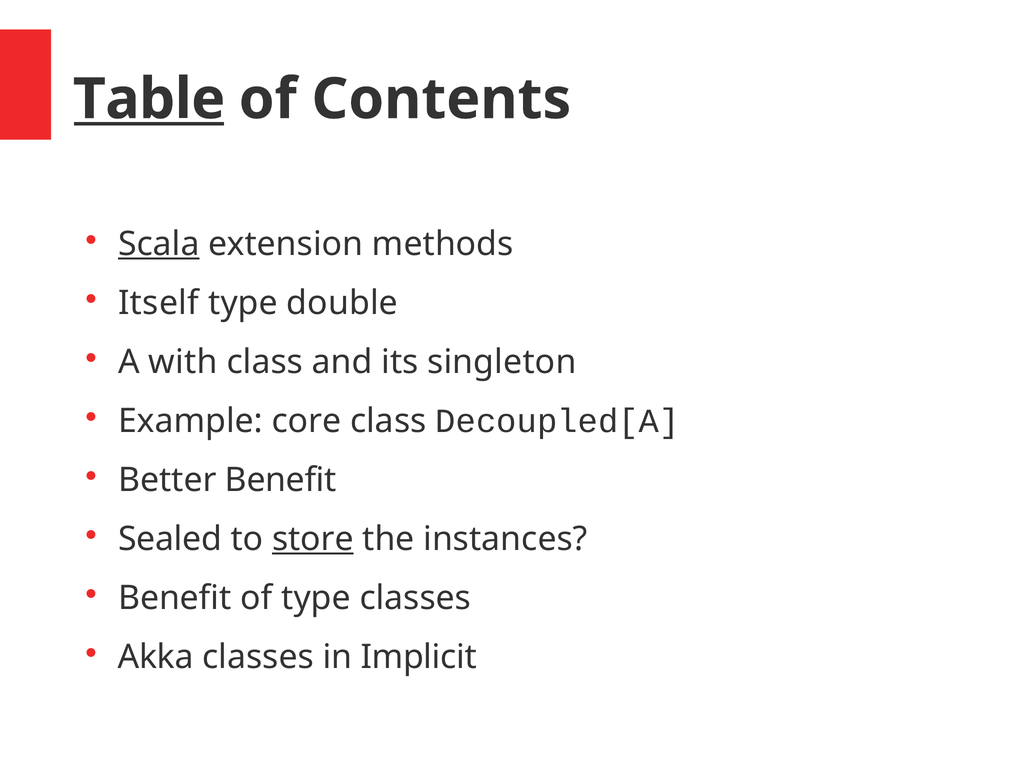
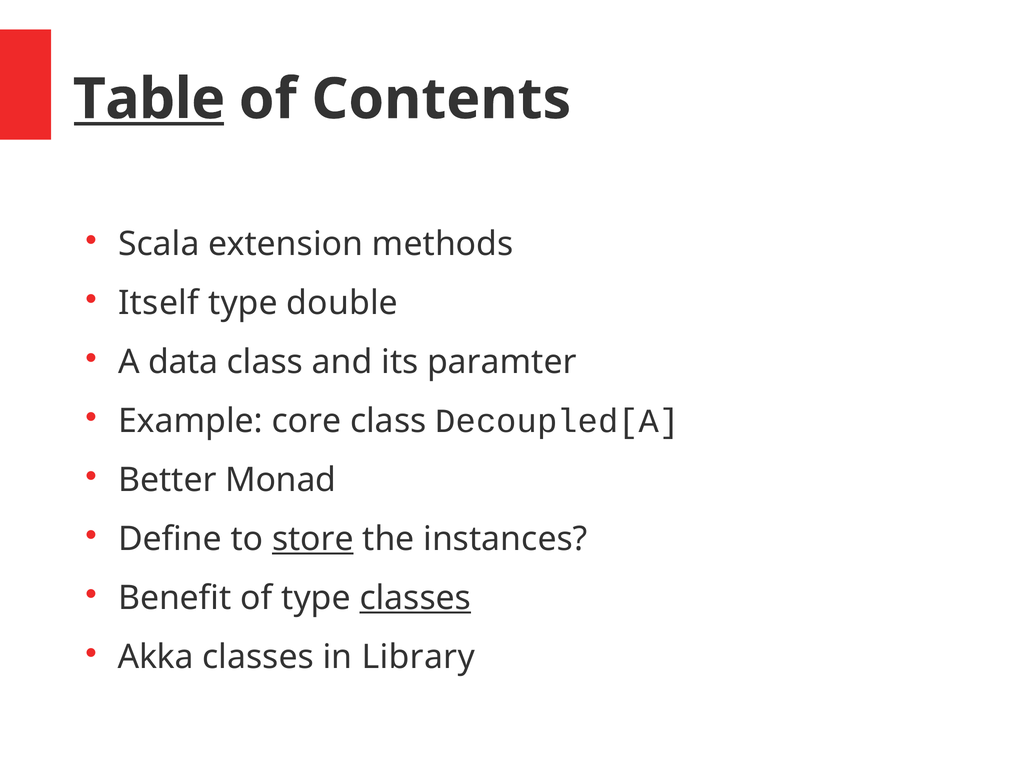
Scala underline: present -> none (159, 244)
with: with -> data (183, 362)
singleton: singleton -> paramter (502, 362)
Better Benefit: Benefit -> Monad (281, 480)
Sealed: Sealed -> Define (170, 539)
classes underline: none -> present (415, 598)
Implicit: Implicit -> Library (418, 657)
